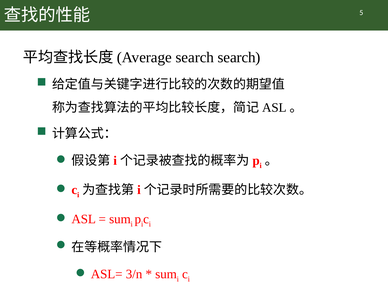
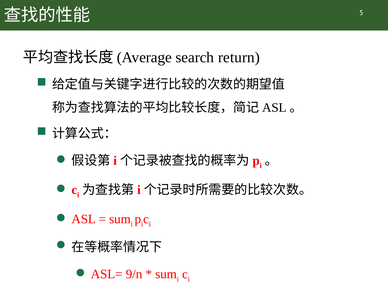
search search: search -> return (239, 57)
3/n: 3/n -> 9/n (134, 274)
